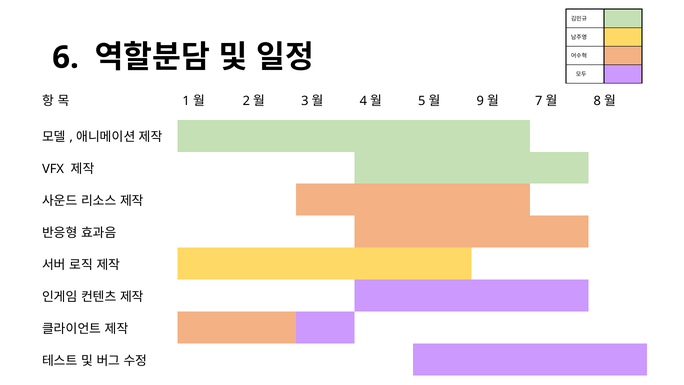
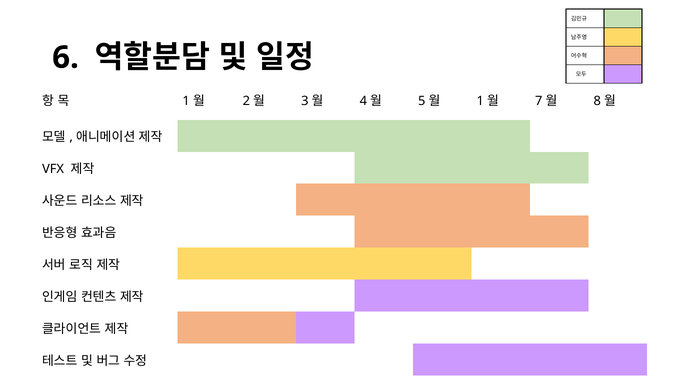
9: 9 -> 1 (480, 101)
